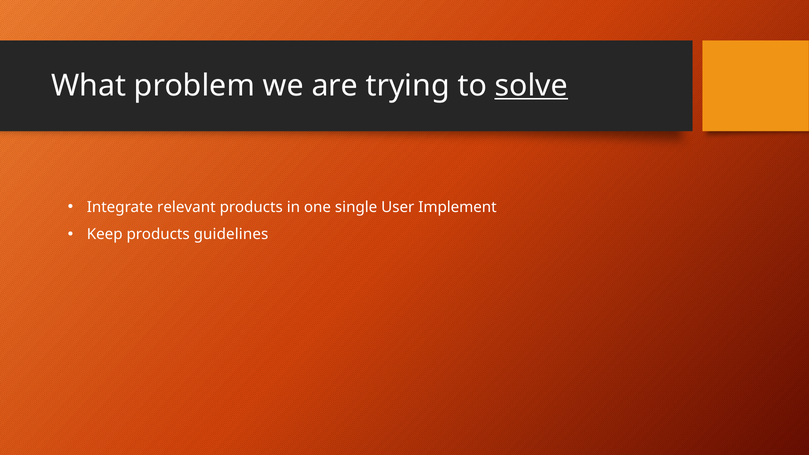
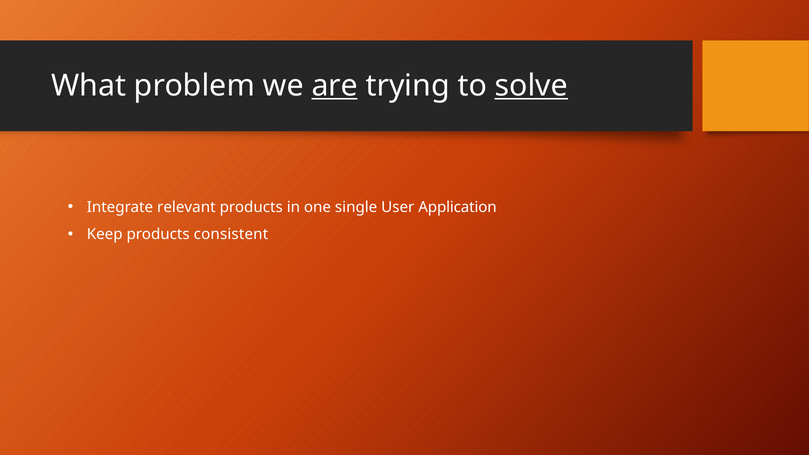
are underline: none -> present (335, 86)
Implement: Implement -> Application (457, 207)
guidelines: guidelines -> consistent (231, 234)
